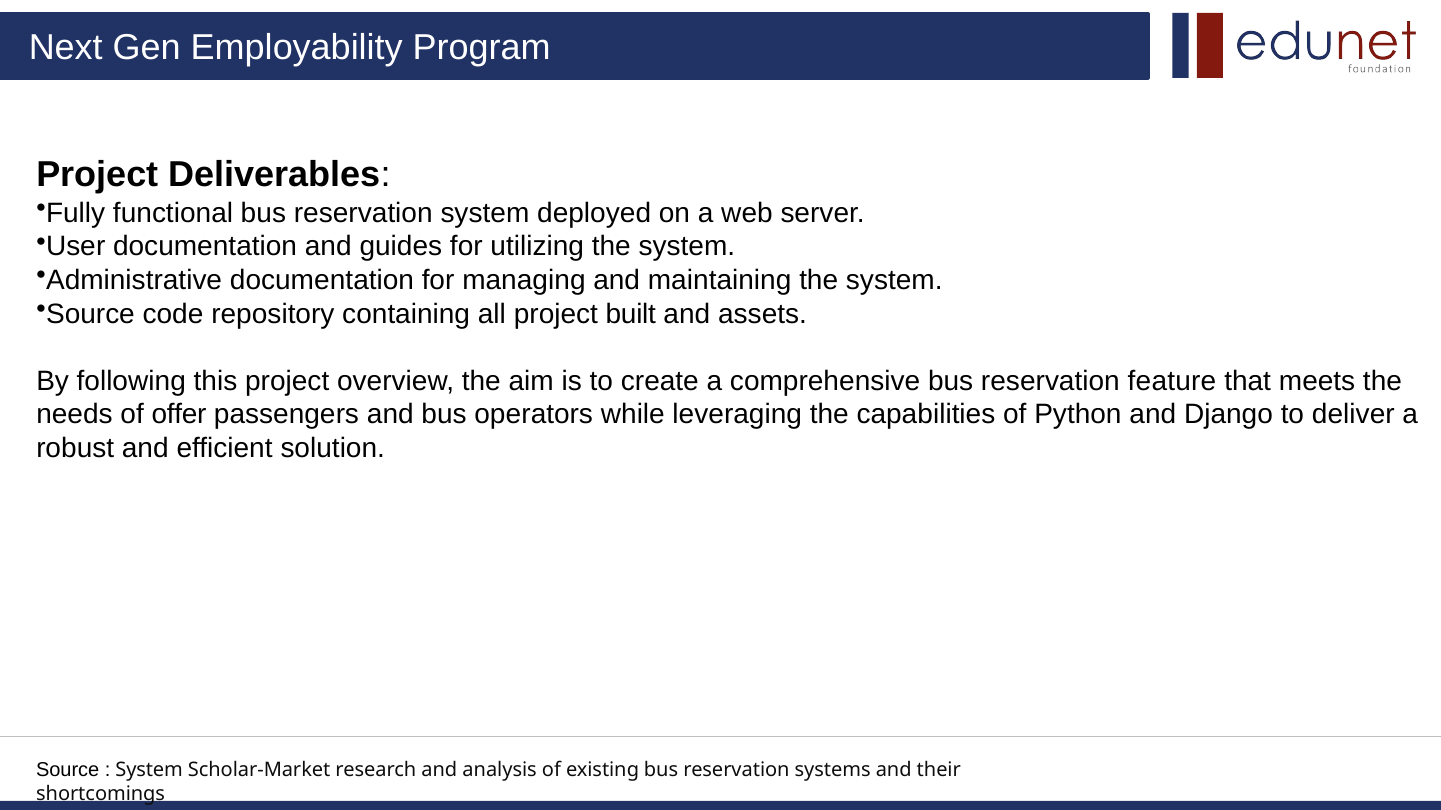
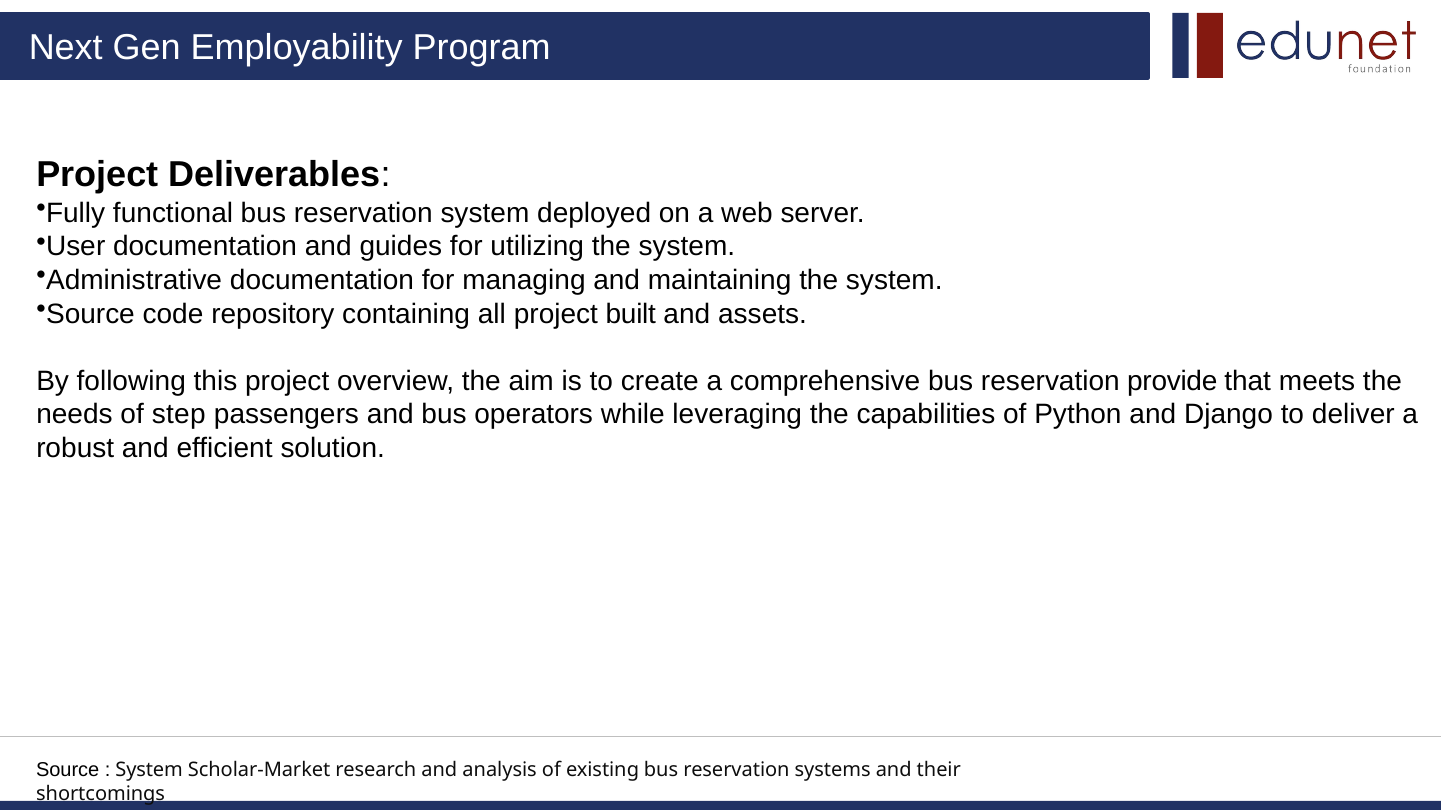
feature: feature -> provide (1172, 381)
offer: offer -> step (179, 415)
